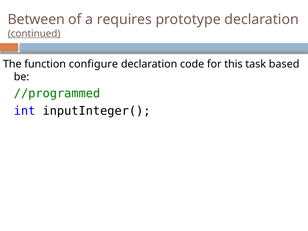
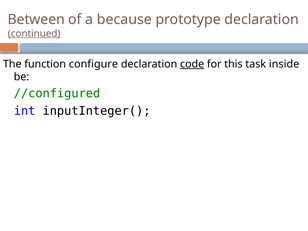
requires: requires -> because (124, 19)
code underline: none -> present (192, 64)
based: based -> inside (284, 64)
//programmed: //programmed -> //configured (57, 93)
